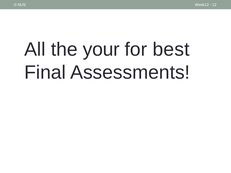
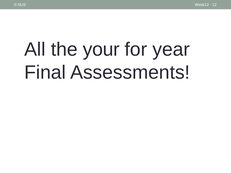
best: best -> year (171, 49)
